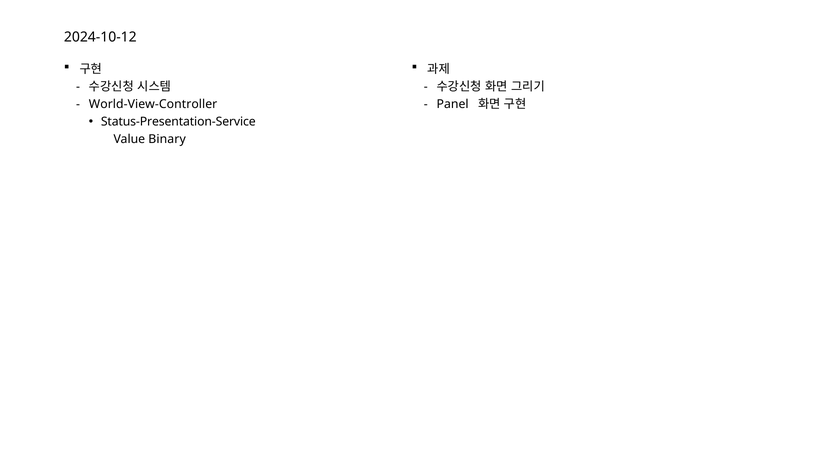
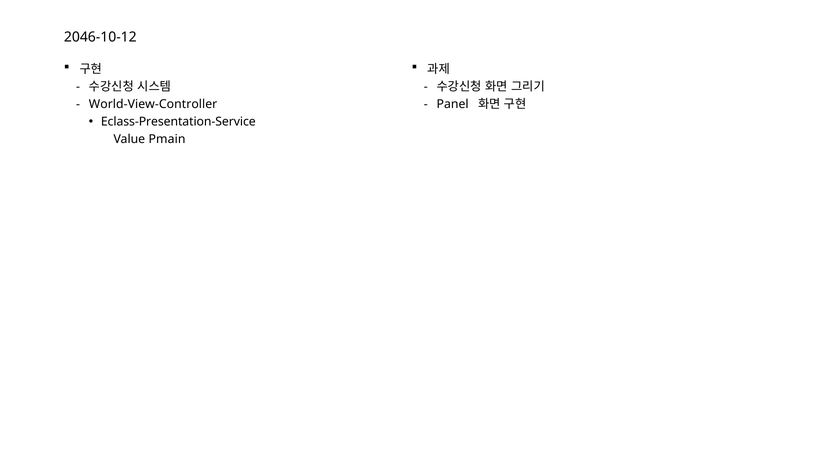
2024-10-12: 2024-10-12 -> 2046-10-12 (100, 37)
Status-Presentation-Service: Status-Presentation-Service -> Eclass-Presentation-Service (178, 122)
Binary: Binary -> Pmain (167, 139)
